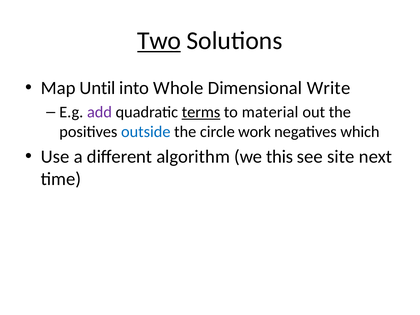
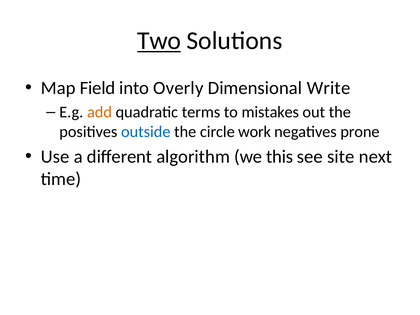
Until: Until -> Field (98, 88)
Whole: Whole -> Overly (178, 88)
add colour: purple -> orange (99, 112)
terms underline: present -> none (201, 112)
material: material -> mistakes (270, 112)
which: which -> prone (360, 132)
